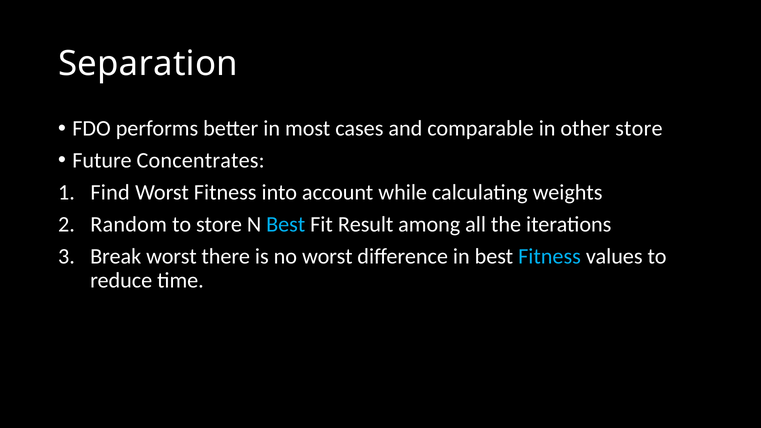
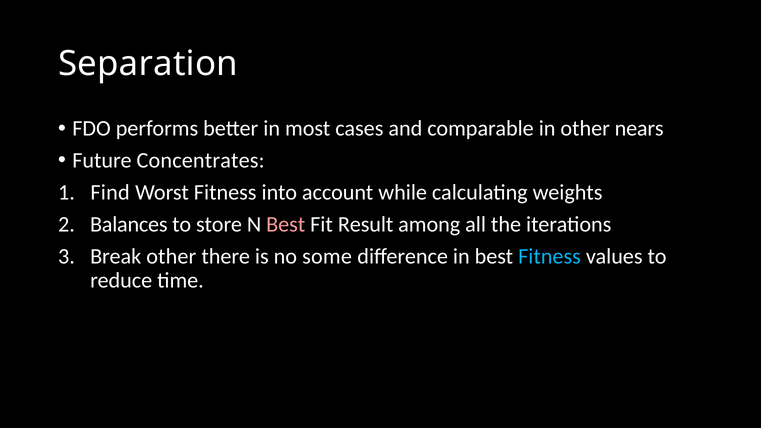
other store: store -> nears (639, 129)
Random: Random -> Balances (129, 224)
Best colour: light blue -> pink (286, 224)
Break worst: worst -> other (171, 256)
no worst: worst -> some (327, 256)
